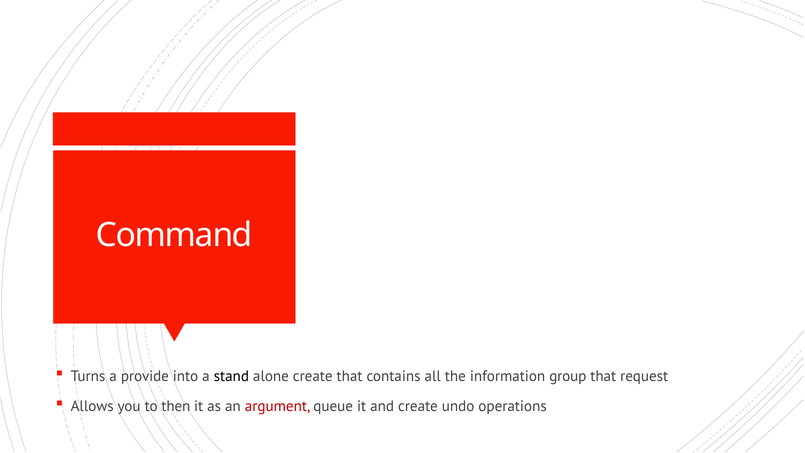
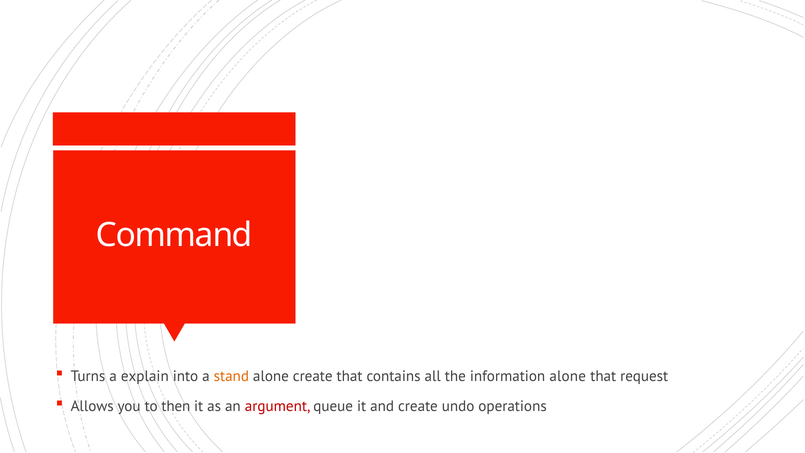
provide: provide -> explain (145, 376)
stand colour: black -> orange (231, 376)
information group: group -> alone (568, 376)
